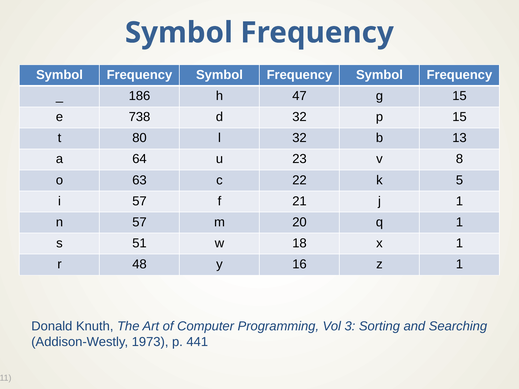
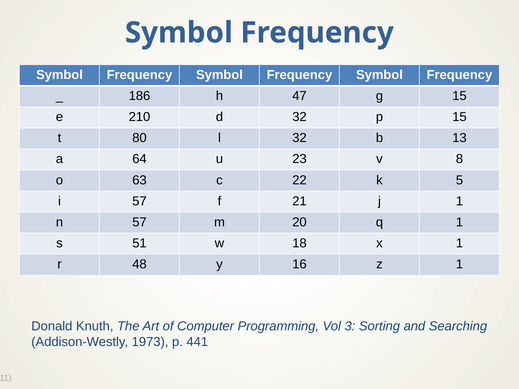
738: 738 -> 210 (139, 117)
